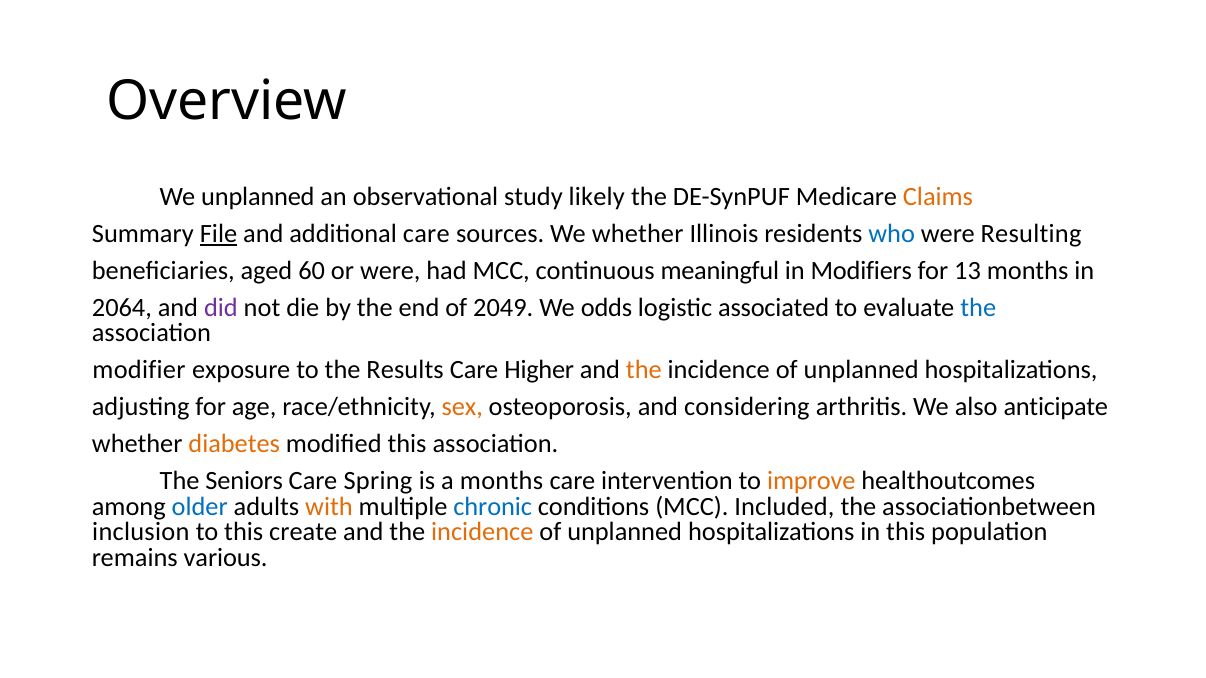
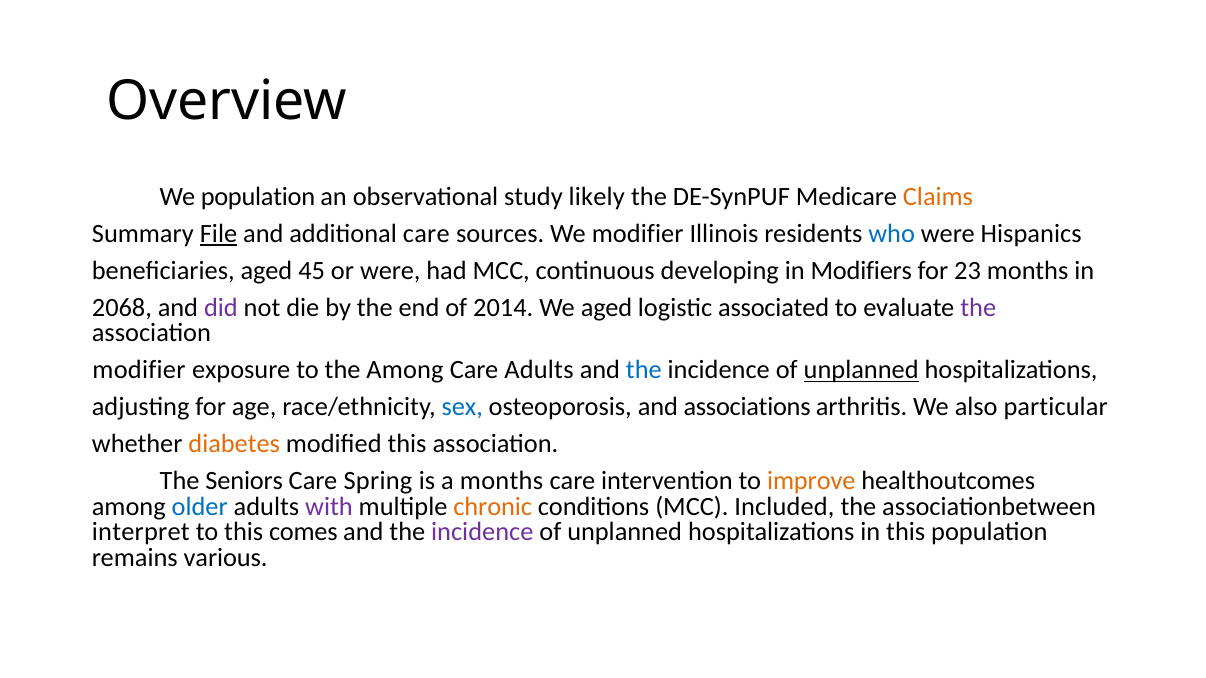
We unplanned: unplanned -> population (258, 197)
We whether: whether -> modifier (638, 234)
Resulting: Resulting -> Hispanics (1031, 234)
60: 60 -> 45 (312, 271)
meaningful: meaningful -> developing (720, 271)
13: 13 -> 23 (968, 271)
2064: 2064 -> 2068 (122, 308)
2049: 2049 -> 2014 (503, 308)
We odds: odds -> aged (607, 308)
the colour: blue -> purple (978, 308)
the Results: Results -> Among (405, 370)
Care Higher: Higher -> Adults (539, 370)
the colour: orange -> blue (644, 370)
unplanned underline: none -> present (861, 370)
sex colour: orange -> blue (462, 407)
considering: considering -> associations (747, 407)
anticipate: anticipate -> particular (1056, 407)
with colour: orange -> purple (329, 507)
chronic colour: blue -> orange (493, 507)
inclusion: inclusion -> interpret (141, 532)
create: create -> comes (303, 532)
incidence colour: orange -> purple (482, 532)
